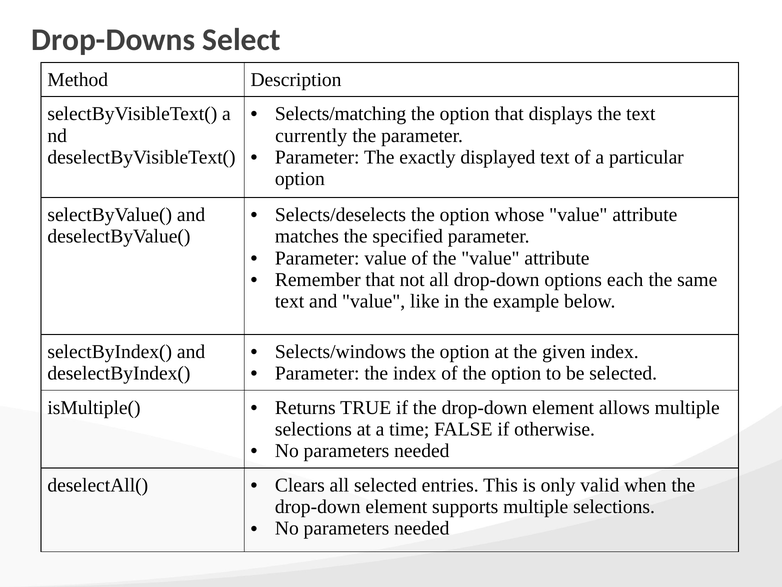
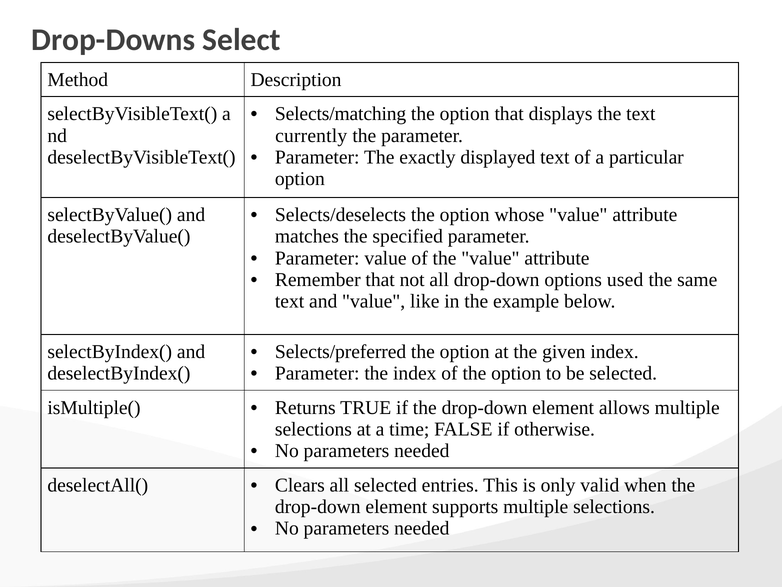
each: each -> used (625, 280)
Selects/windows: Selects/windows -> Selects/preferred (341, 351)
